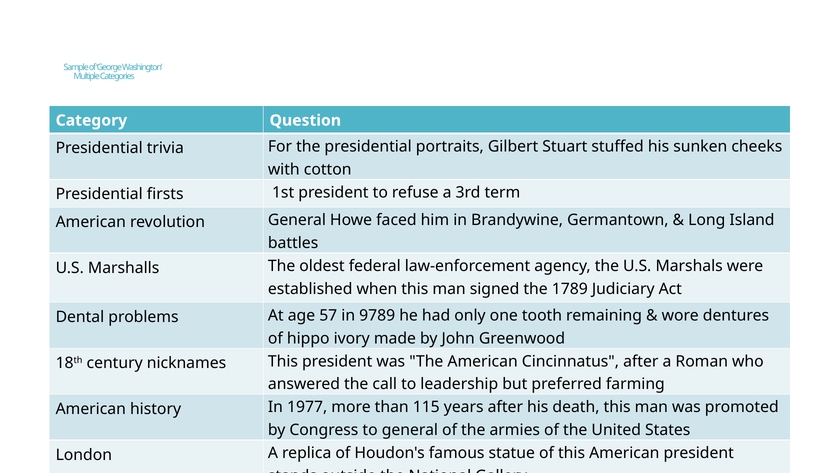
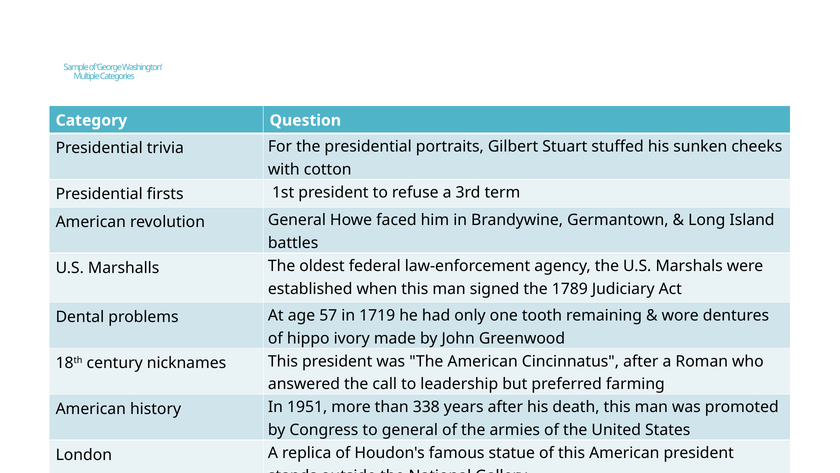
9789: 9789 -> 1719 (377, 315)
1977: 1977 -> 1951 (307, 407)
115: 115 -> 338 (426, 407)
